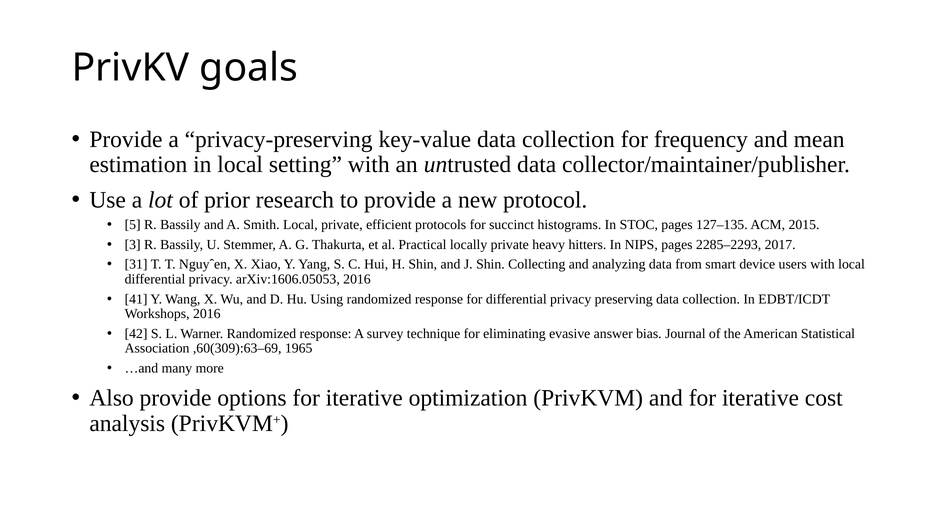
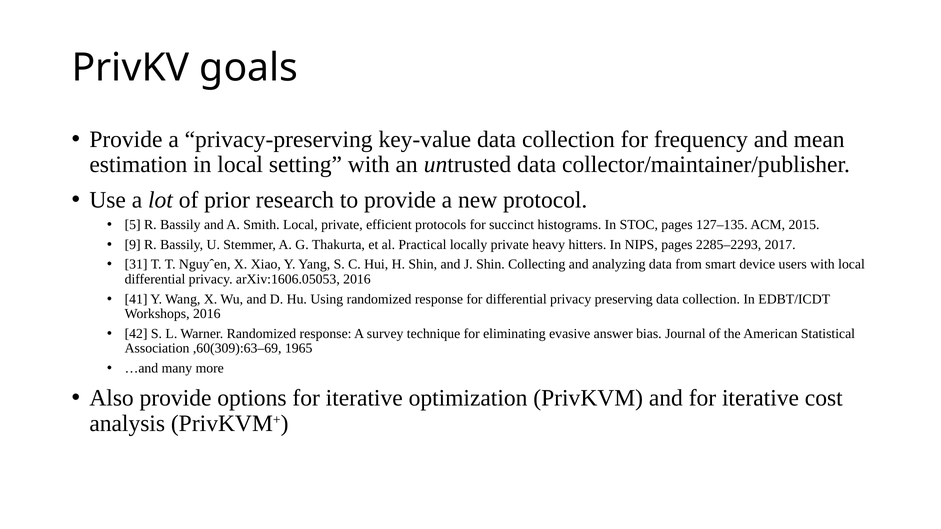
3: 3 -> 9 (133, 245)
